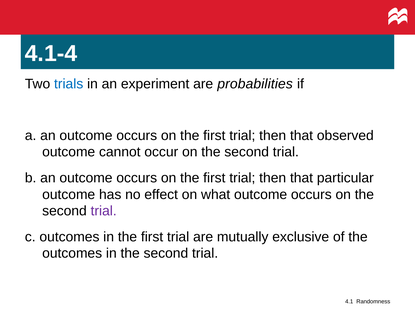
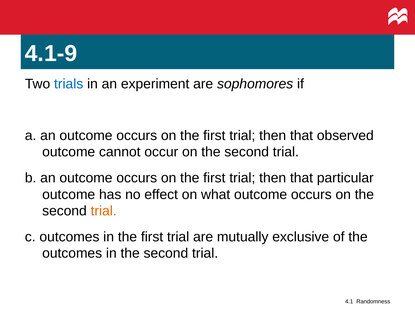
4.1-4: 4.1-4 -> 4.1-9 (51, 53)
probabilities: probabilities -> sophomores (255, 84)
trial colour: purple -> orange (104, 211)
